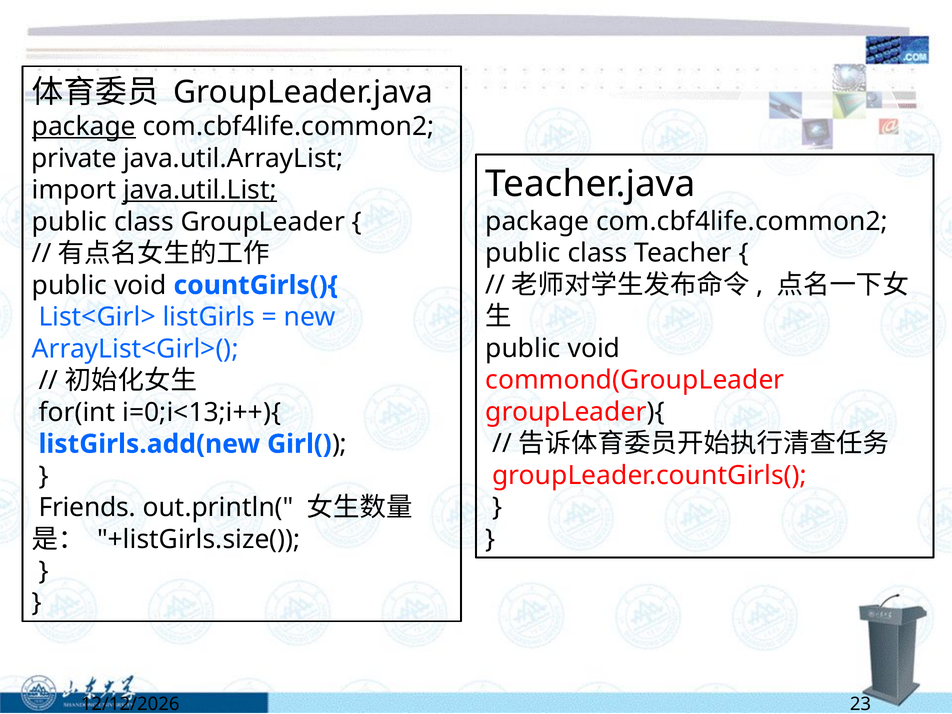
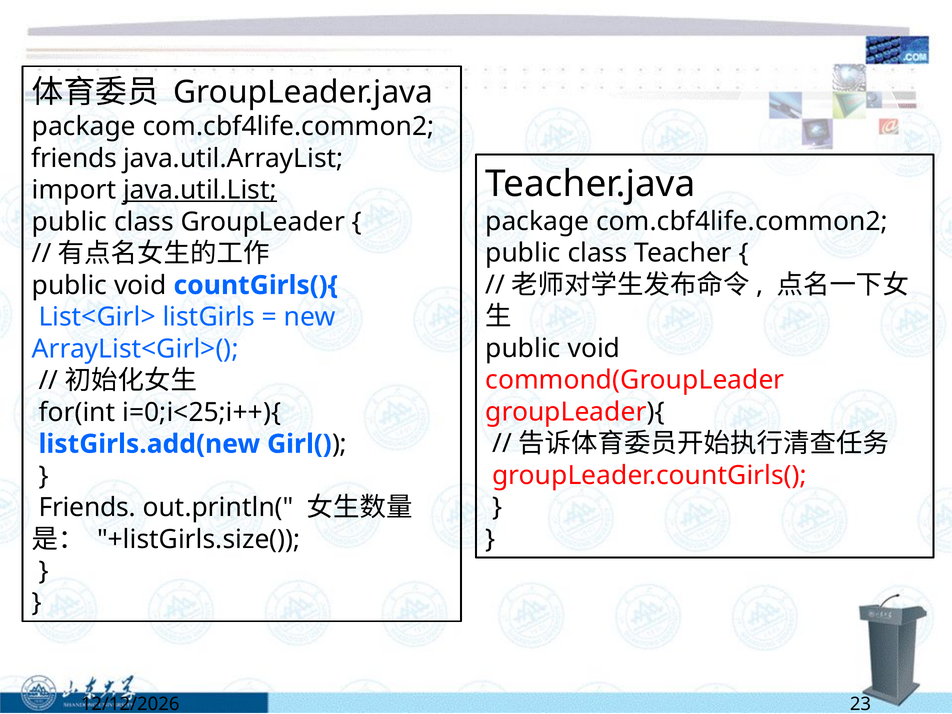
package underline: present -> none (84, 127)
private: private -> friends (74, 158)
i=0;i<13;i++){: i=0;i<13;i++){ -> i=0;i<25;i++){ (202, 412)
